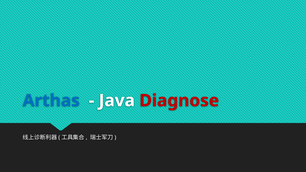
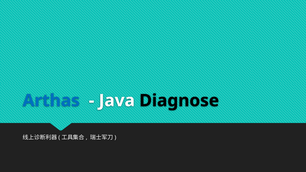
Diagnose colour: red -> black (179, 101)
